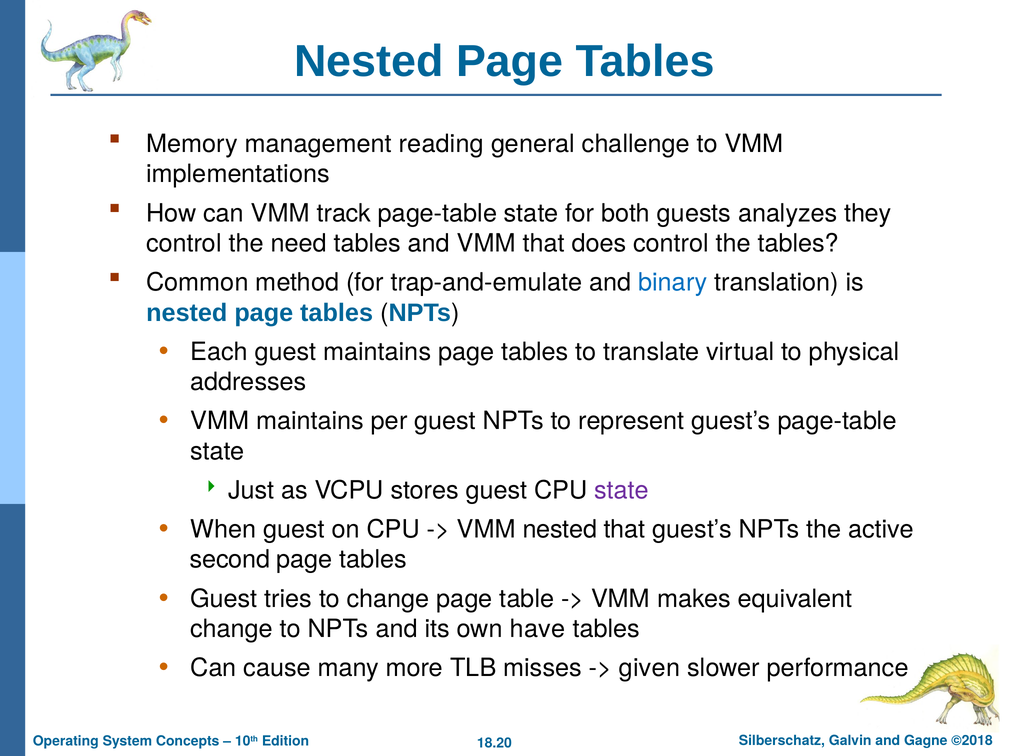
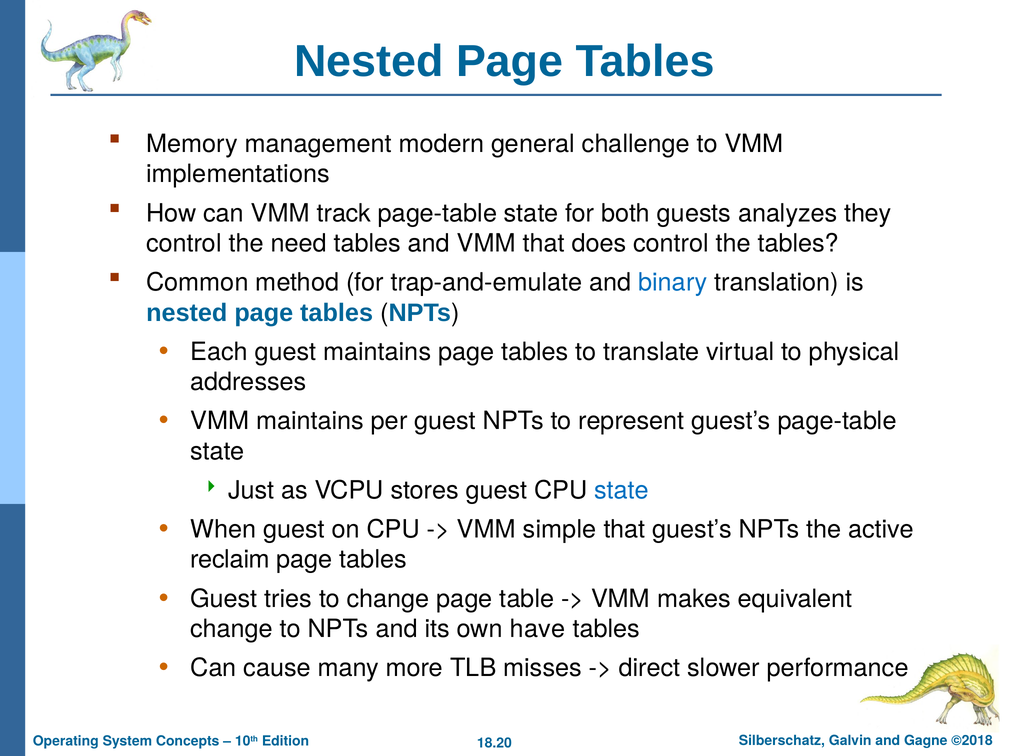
reading: reading -> modern (442, 144)
state colour: purple -> blue (622, 491)
VMM nested: nested -> simple (560, 530)
second: second -> reclaim (230, 560)
given: given -> direct (650, 669)
